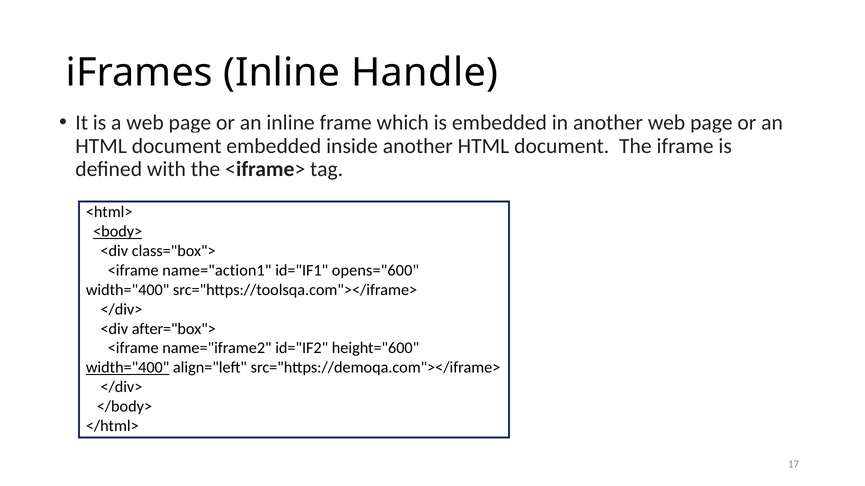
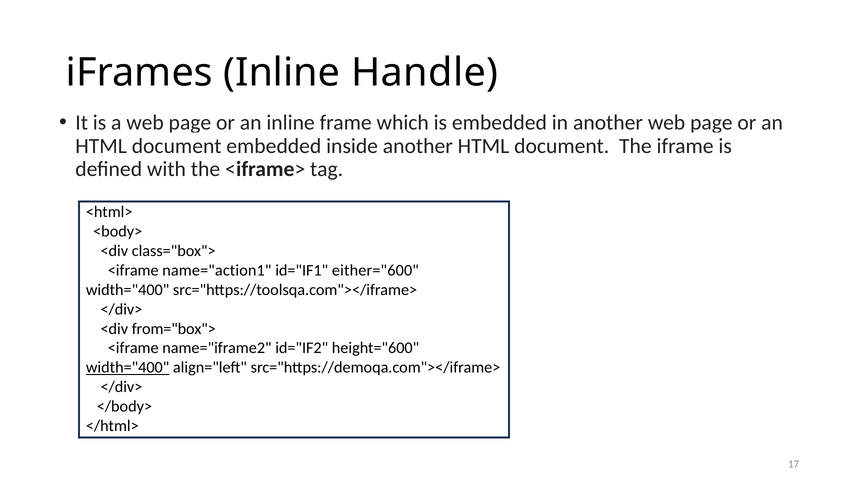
<body> underline: present -> none (118, 232)
opens="600: opens="600 -> either="600 (375, 271)
after="box">: after="box"> -> from="box"> (174, 329)
